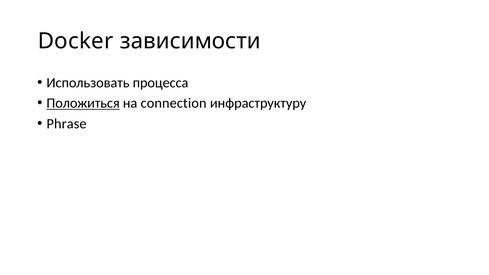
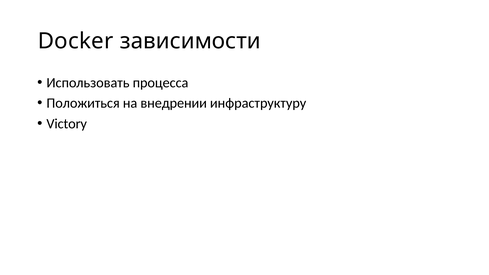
Положиться underline: present -> none (83, 103)
connection: connection -> внедрении (174, 103)
Phrase: Phrase -> Victory (67, 124)
